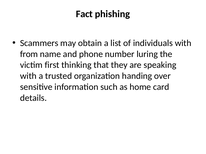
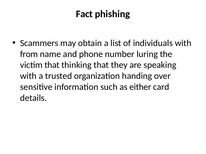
victim first: first -> that (52, 65)
home: home -> either (140, 87)
